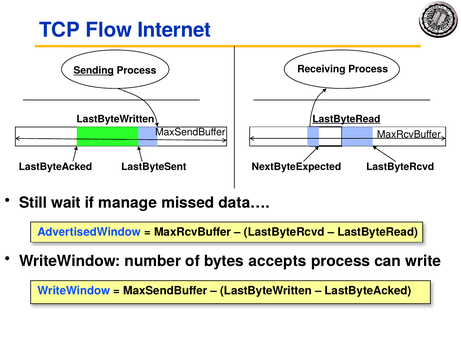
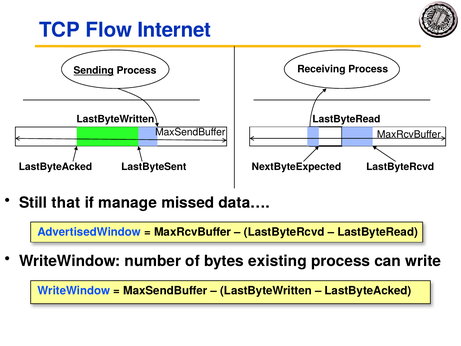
LastByteRead underline: present -> none (346, 119)
wait: wait -> that (66, 203)
accepts: accepts -> existing (277, 261)
